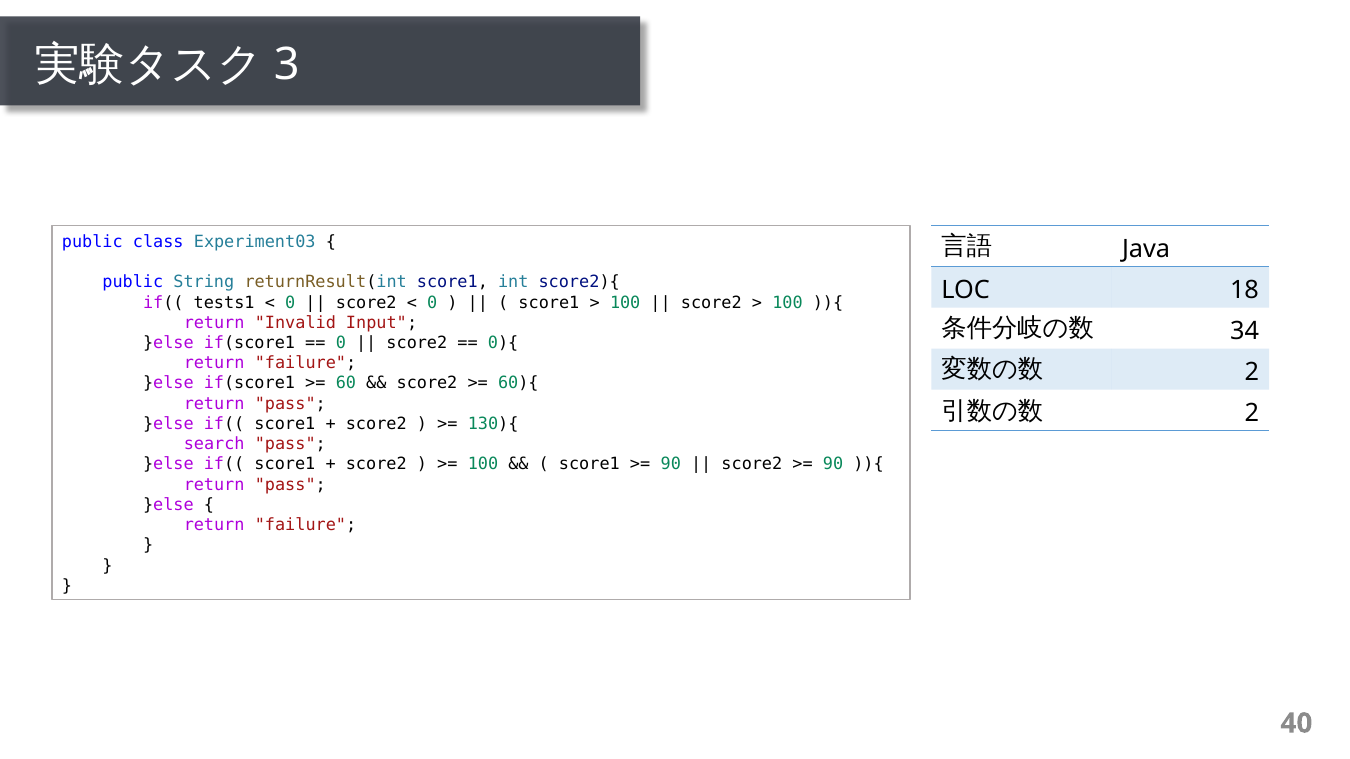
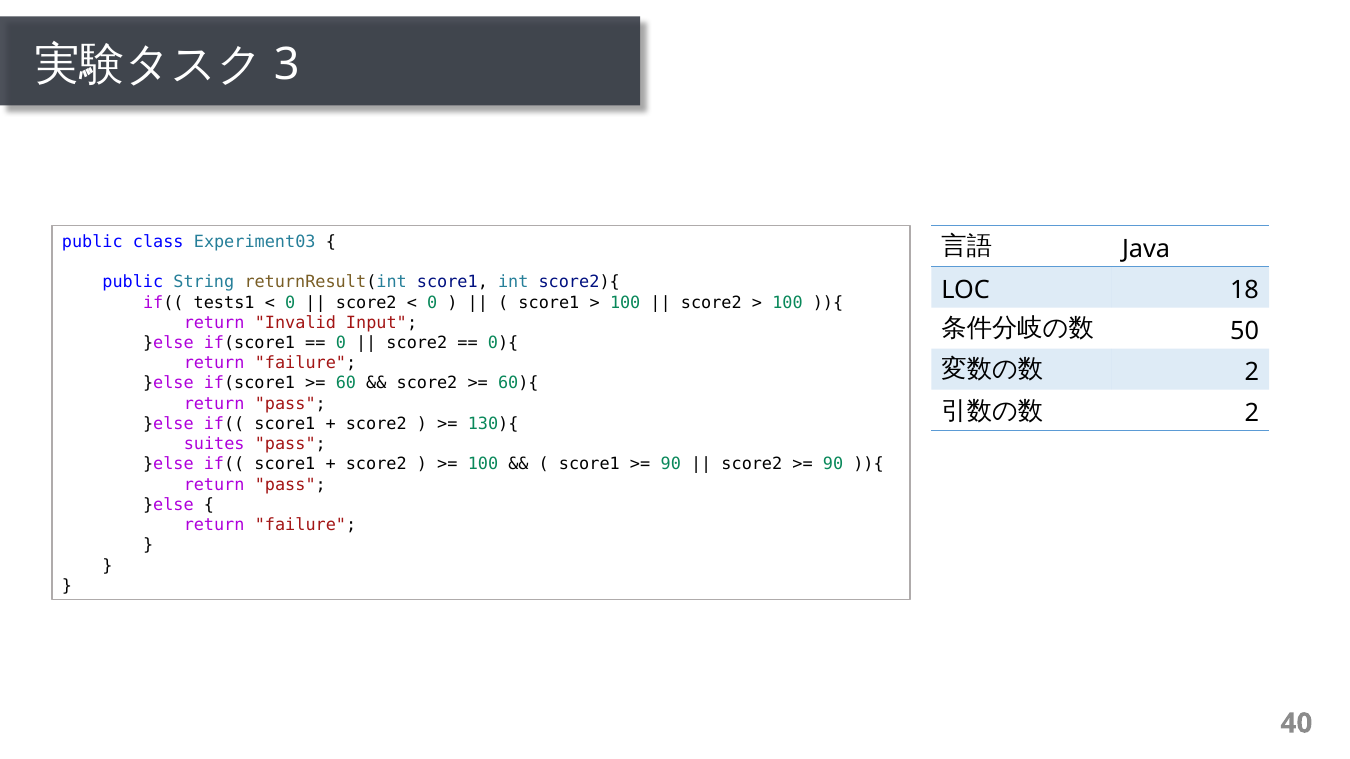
34: 34 -> 50 (1245, 331)
search: search -> suites (214, 444)
